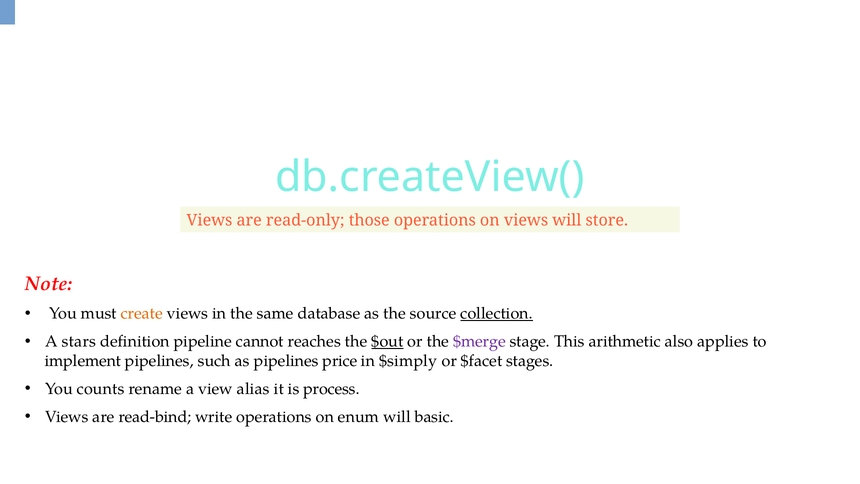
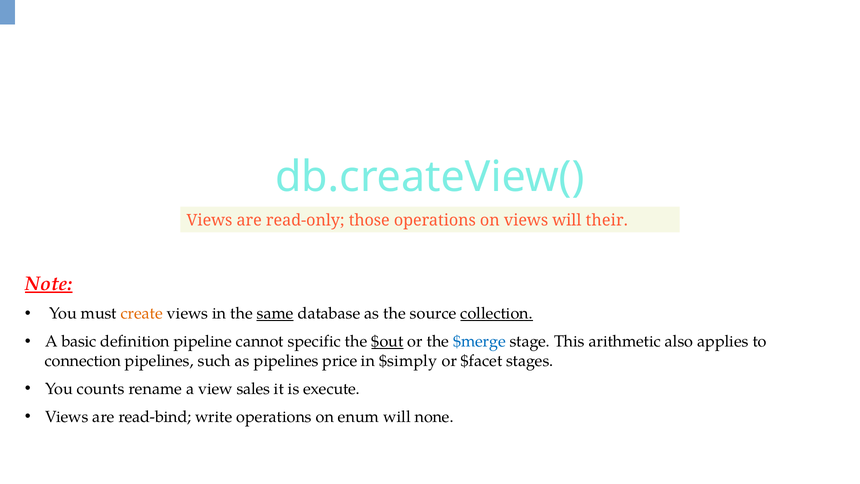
store: store -> their (607, 221)
Note underline: none -> present (49, 284)
same underline: none -> present (275, 313)
stars: stars -> basic (79, 341)
reaches: reaches -> specific (314, 341)
$merge colour: purple -> blue (479, 341)
implement: implement -> connection (83, 361)
alias: alias -> sales (254, 389)
process: process -> execute (332, 389)
basic: basic -> none (434, 417)
